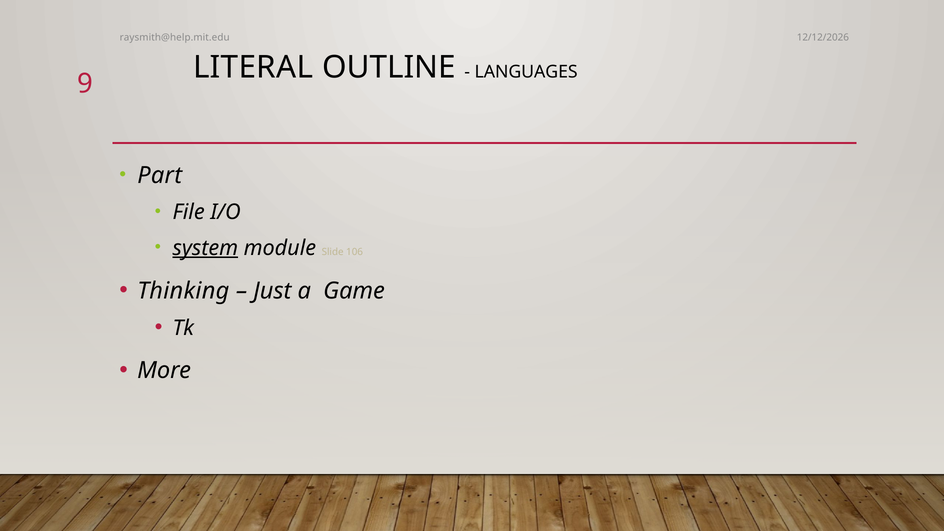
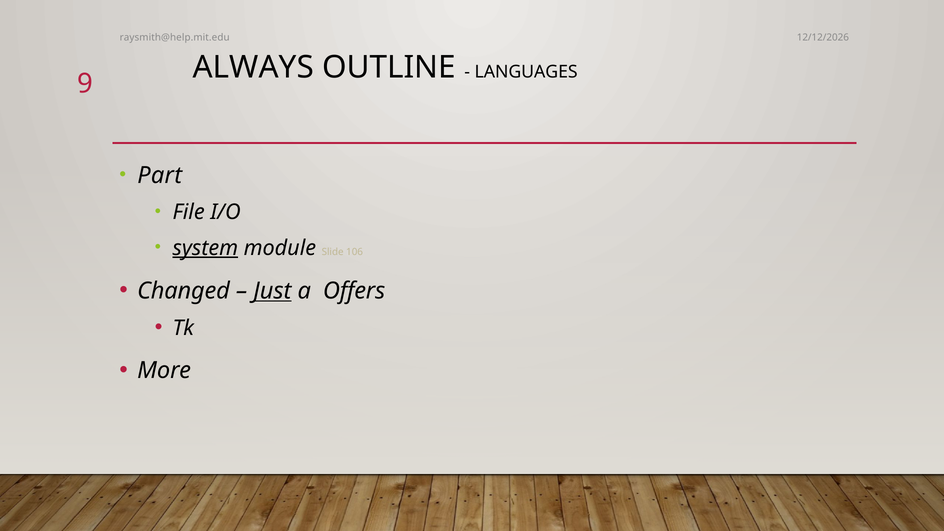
LITERAL: LITERAL -> ALWAYS (253, 68)
Thinking: Thinking -> Changed (184, 291)
Just underline: none -> present (272, 291)
Game: Game -> Offers (354, 291)
